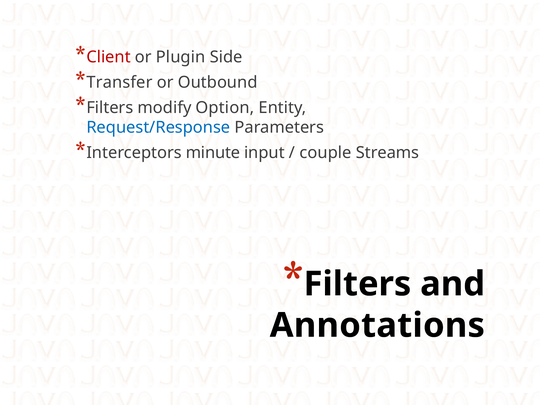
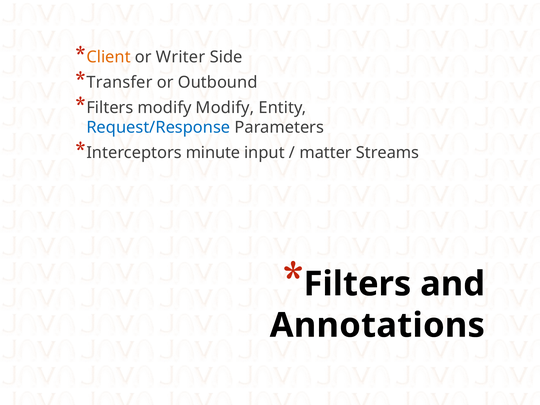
Client colour: red -> orange (109, 57)
Plugin: Plugin -> Writer (181, 57)
modify Option: Option -> Modify (225, 108)
couple: couple -> matter (326, 153)
